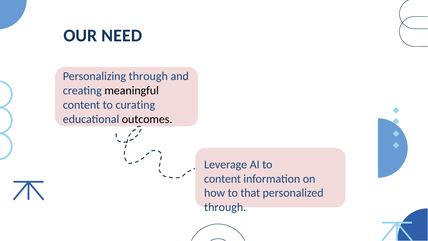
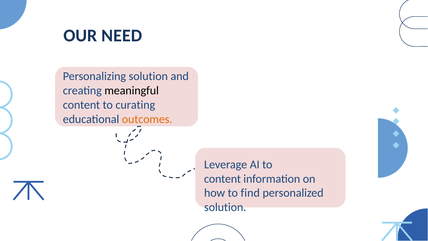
Personalizing through: through -> solution (148, 76)
outcomes colour: black -> orange (147, 119)
that: that -> find (250, 193)
through: through -> solution (225, 207)
